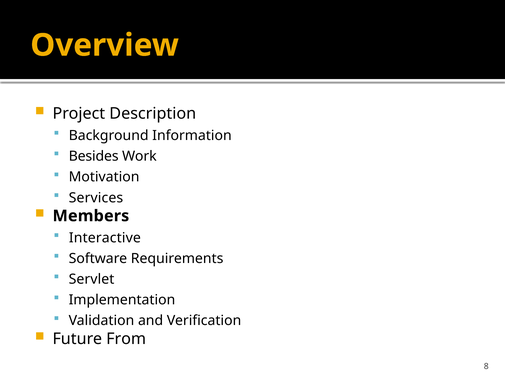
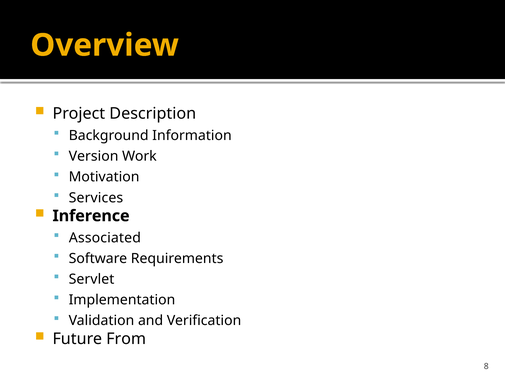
Besides: Besides -> Version (94, 157)
Members: Members -> Inference (91, 216)
Interactive: Interactive -> Associated (105, 238)
